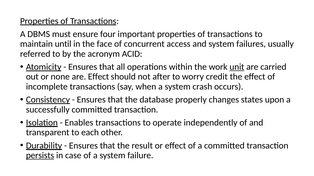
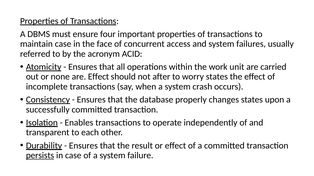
maintain until: until -> case (63, 44)
unit underline: present -> none (237, 67)
worry credit: credit -> states (217, 77)
